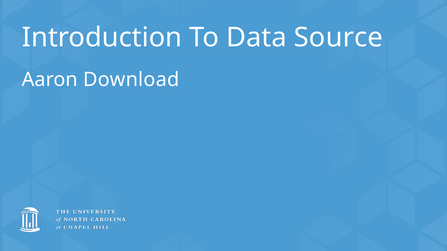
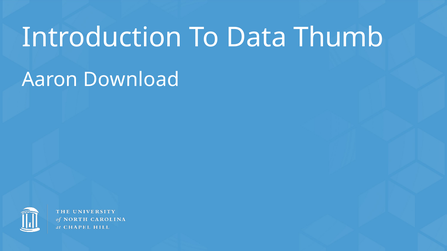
Source: Source -> Thumb (339, 38)
